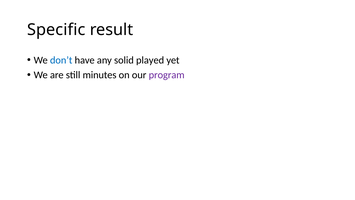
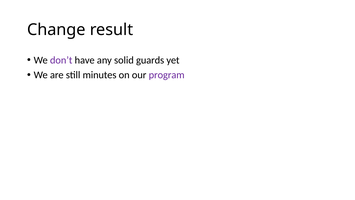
Specific: Specific -> Change (56, 30)
don’t colour: blue -> purple (61, 60)
played: played -> guards (150, 60)
